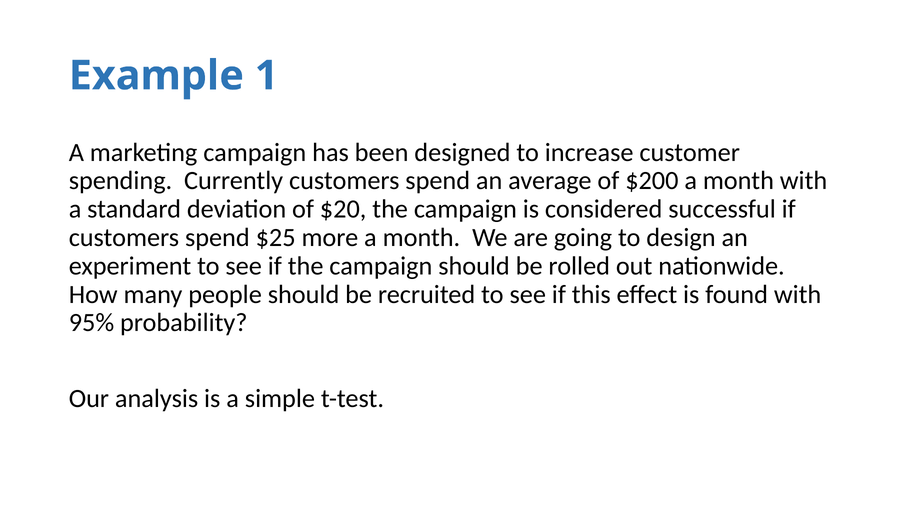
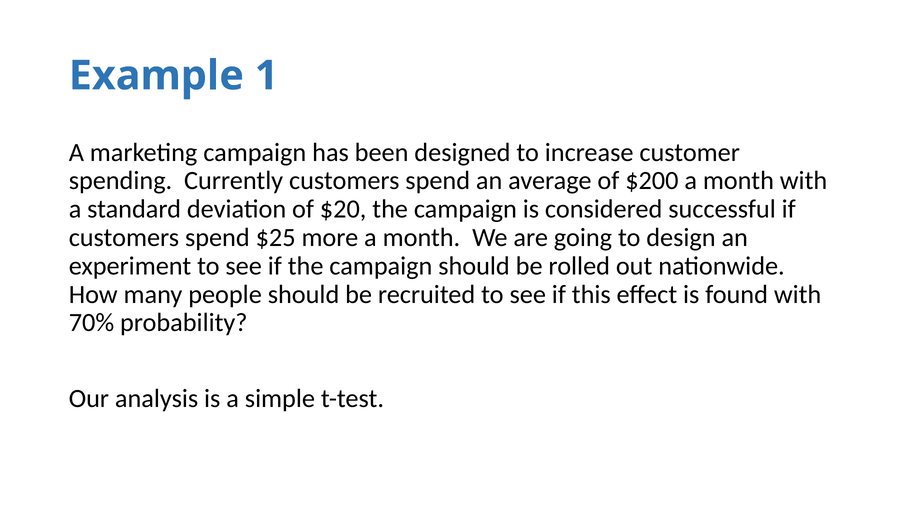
95%: 95% -> 70% (91, 323)
